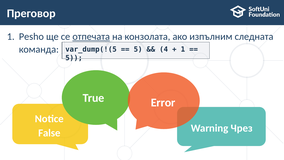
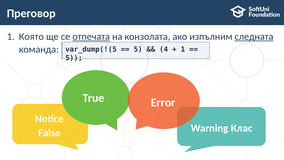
Pesho: Pesho -> Която (31, 37)
следната underline: none -> present (254, 37)
Чрез: Чрез -> Клас (242, 128)
